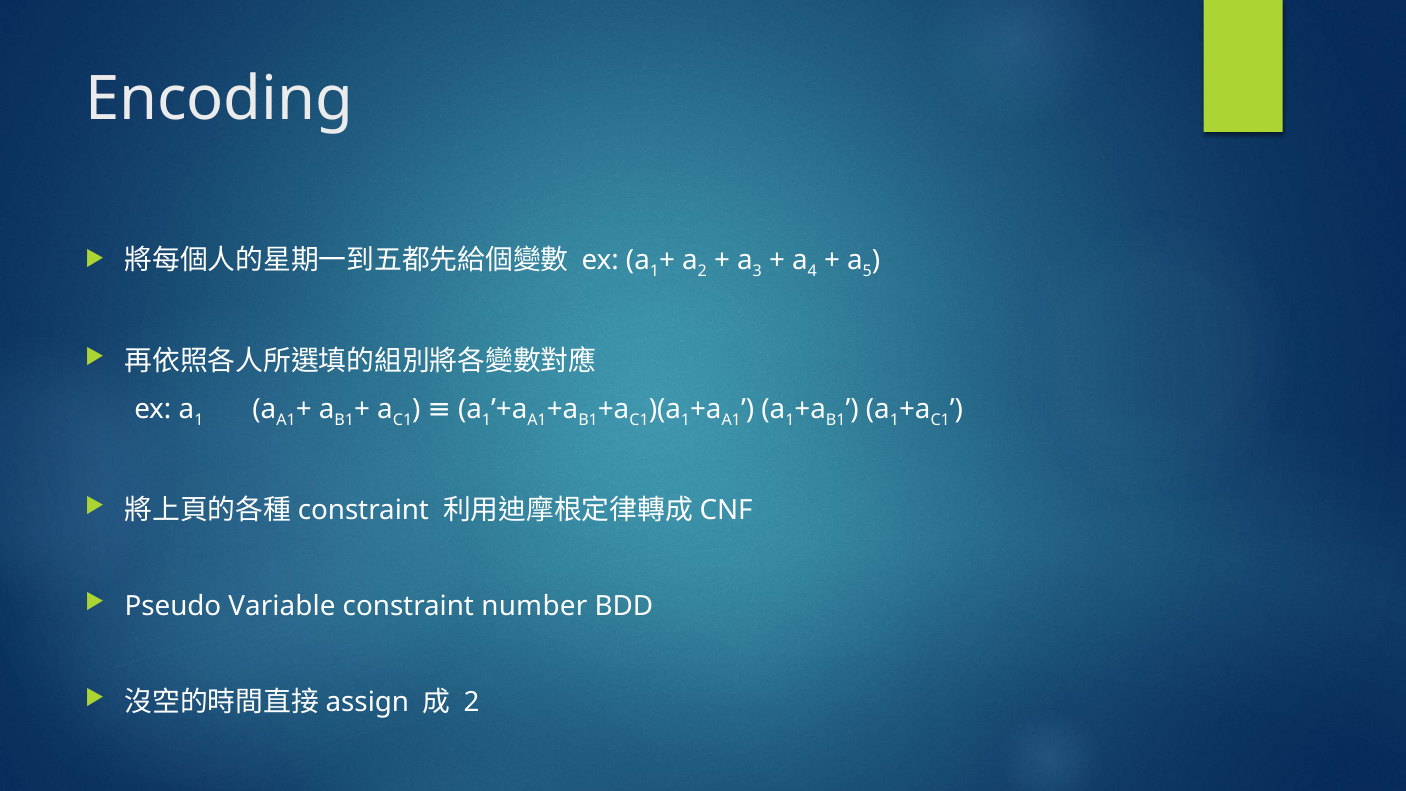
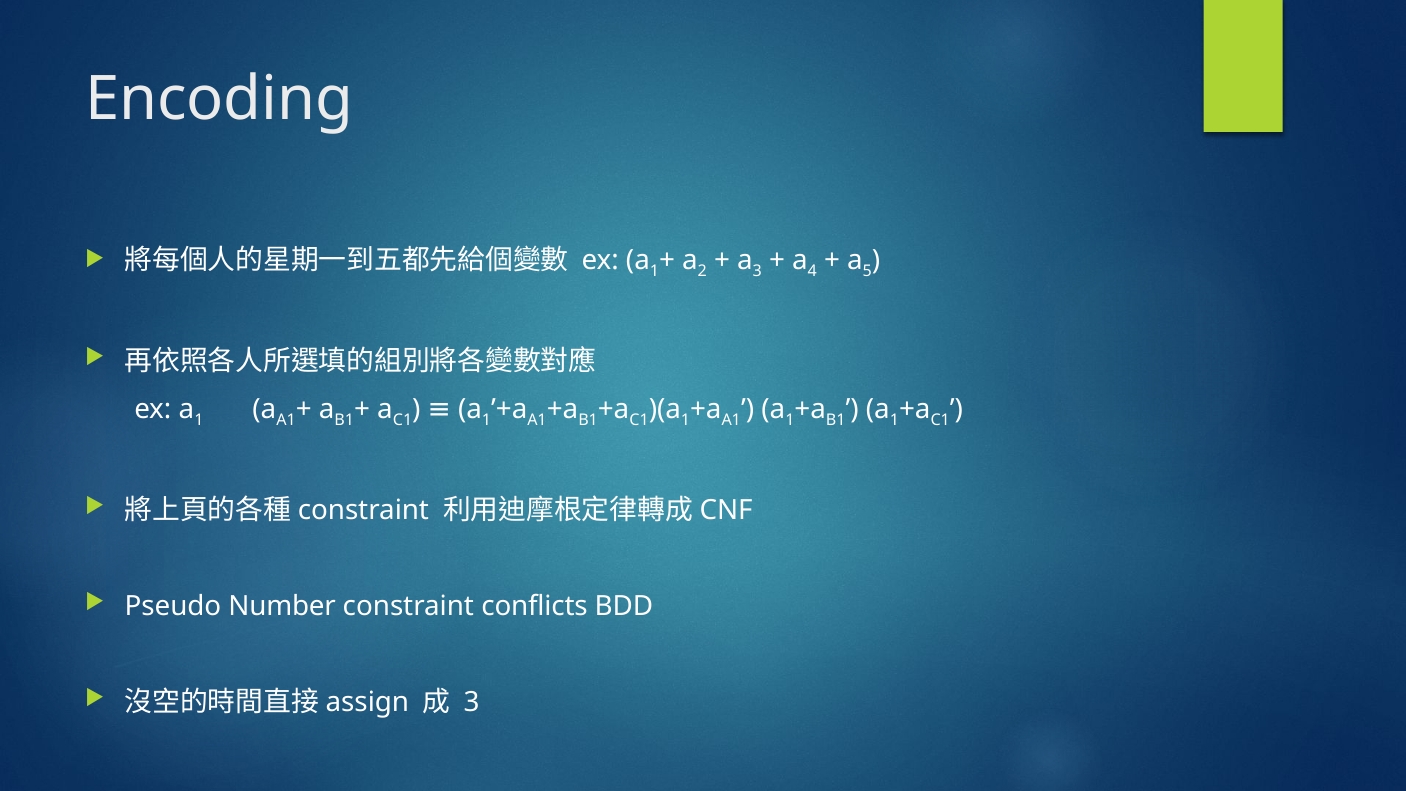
Variable: Variable -> Number (282, 606)
number: number -> conflicts (535, 606)
2: 2 -> 3 (471, 702)
